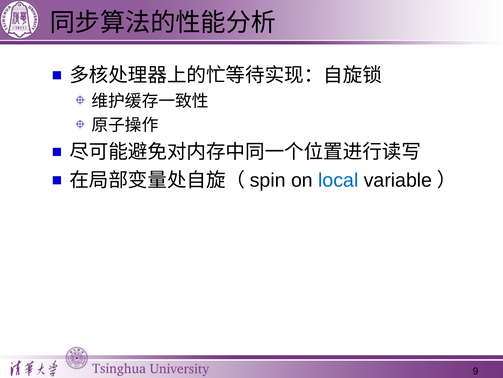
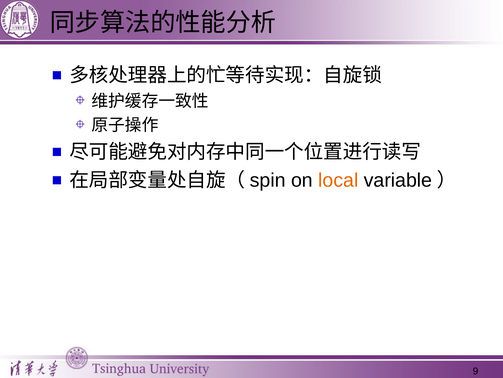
local colour: blue -> orange (338, 180)
